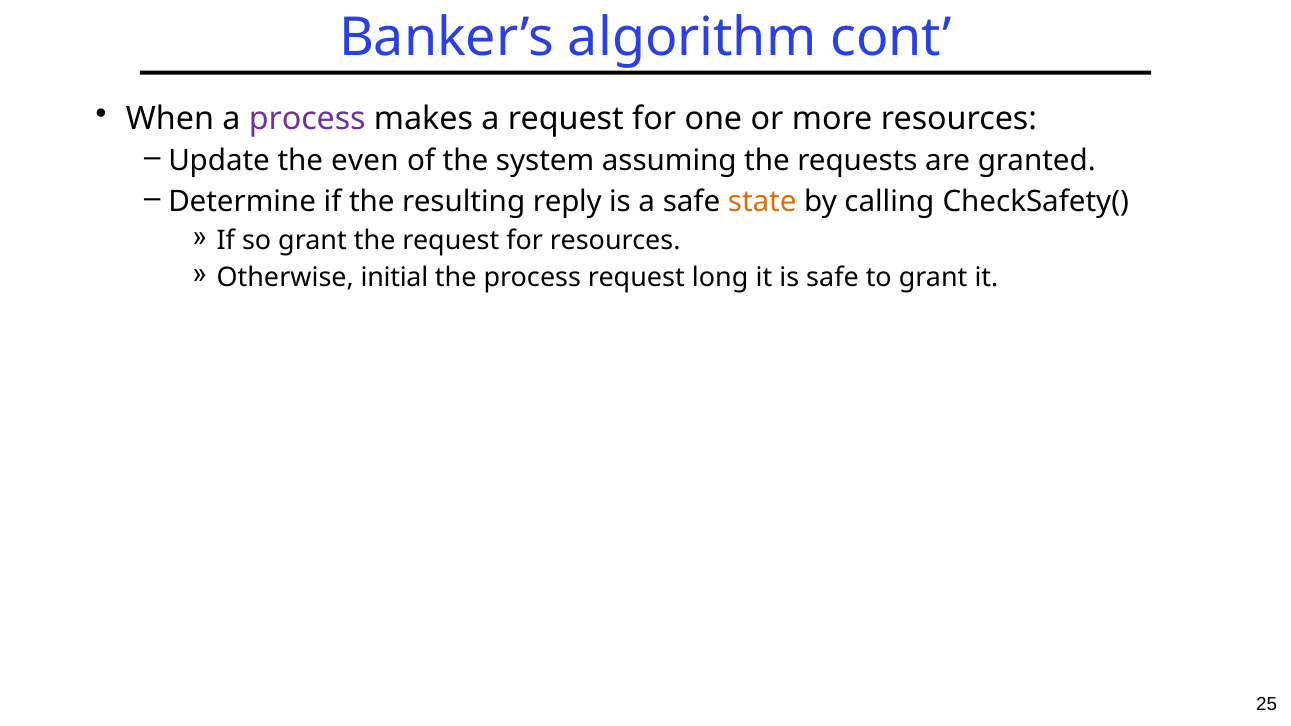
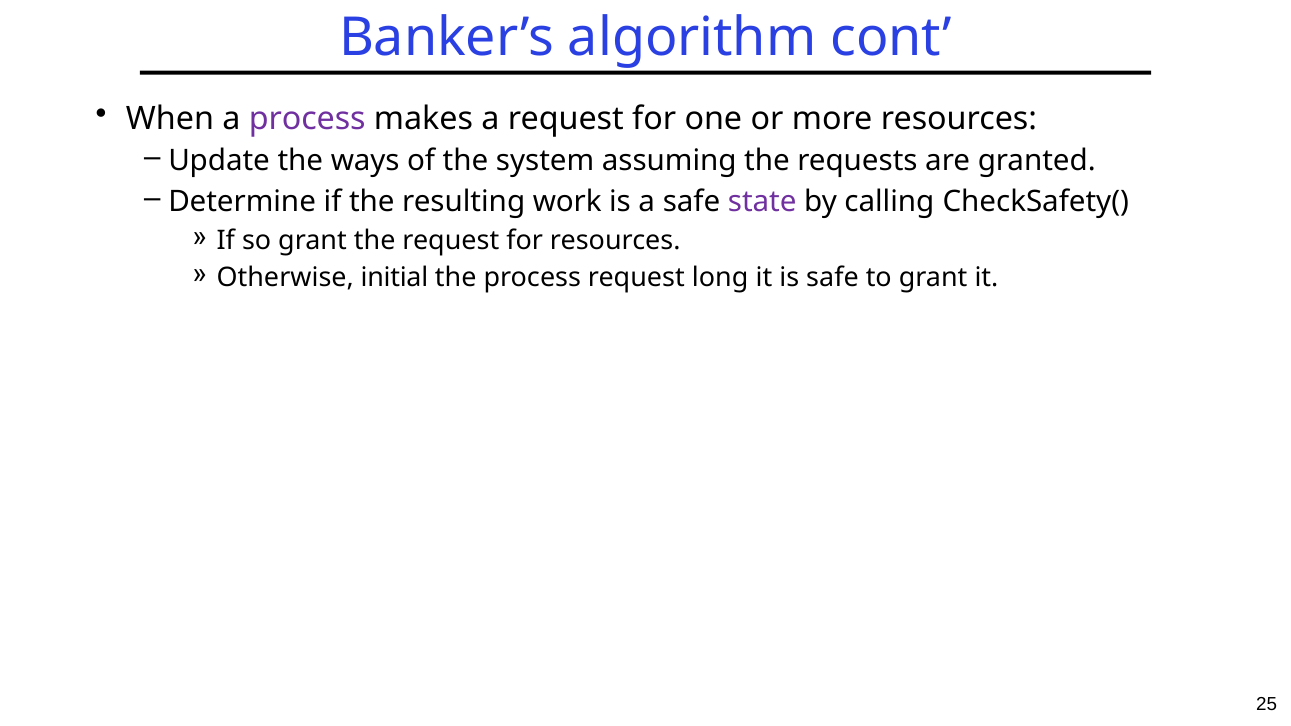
even: even -> ways (365, 161)
reply: reply -> work (567, 202)
state colour: orange -> purple (762, 202)
